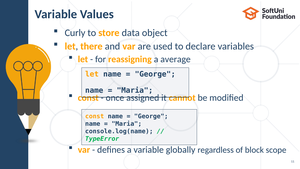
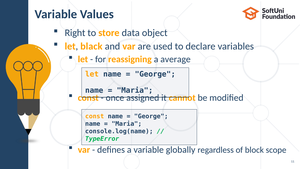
Curly: Curly -> Right (75, 33)
there: there -> black (91, 46)
